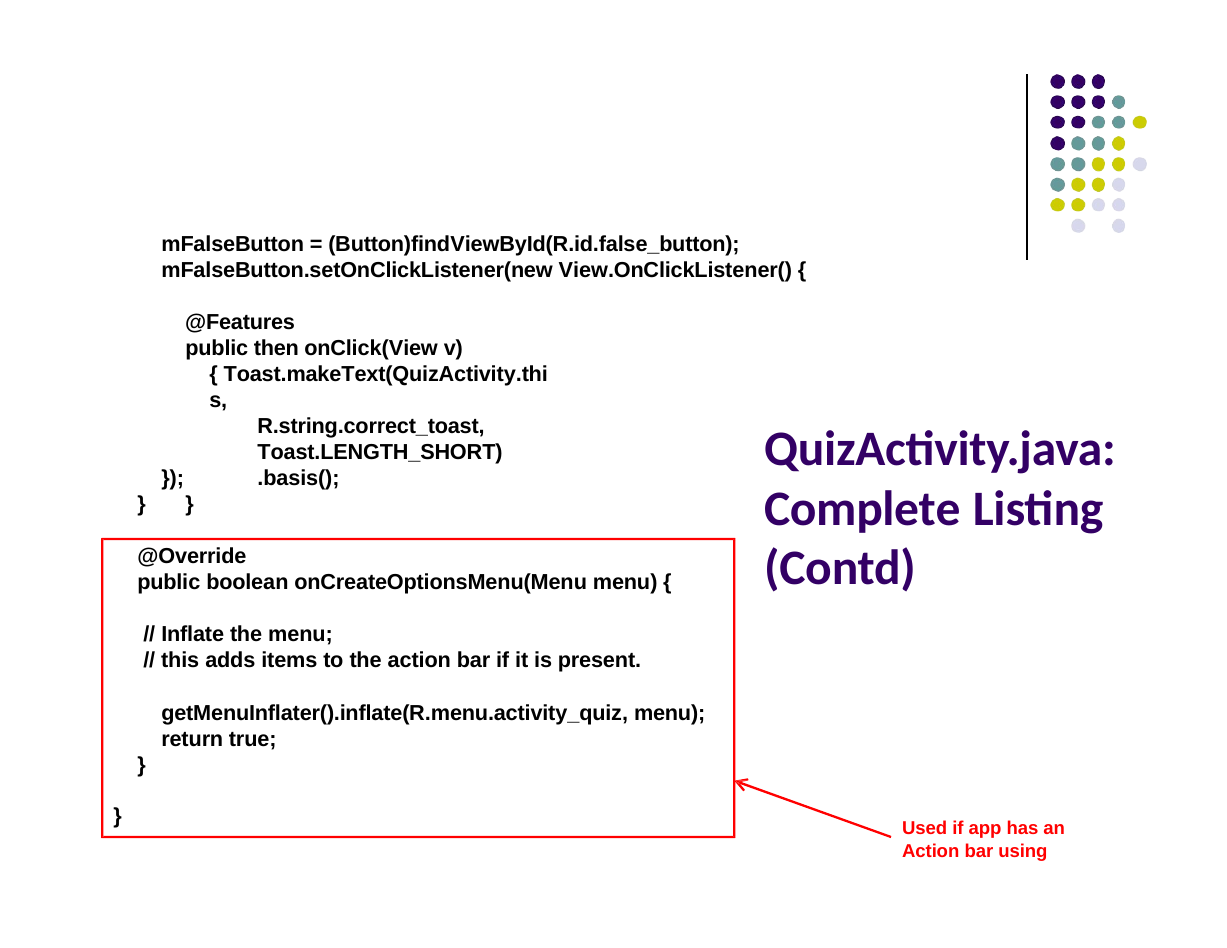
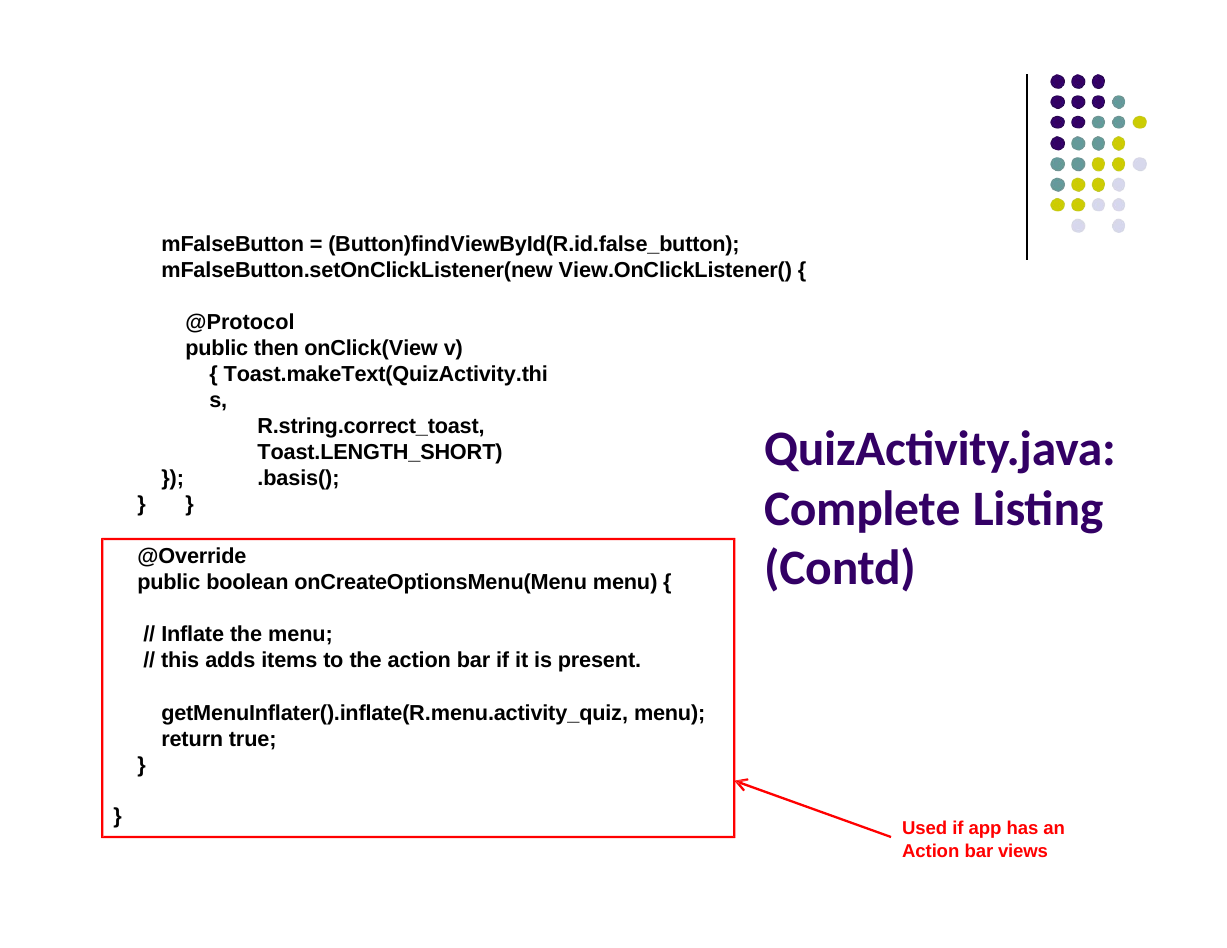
@Features: @Features -> @Protocol (240, 322)
using: using -> views (1023, 851)
